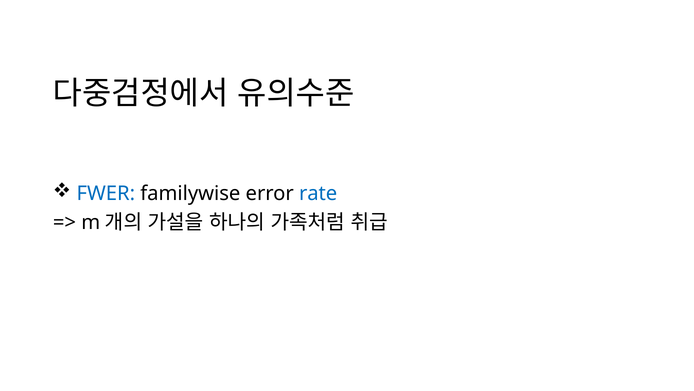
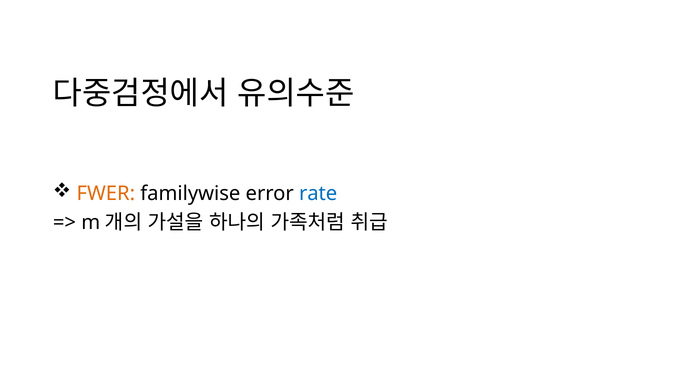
FWER colour: blue -> orange (106, 193)
